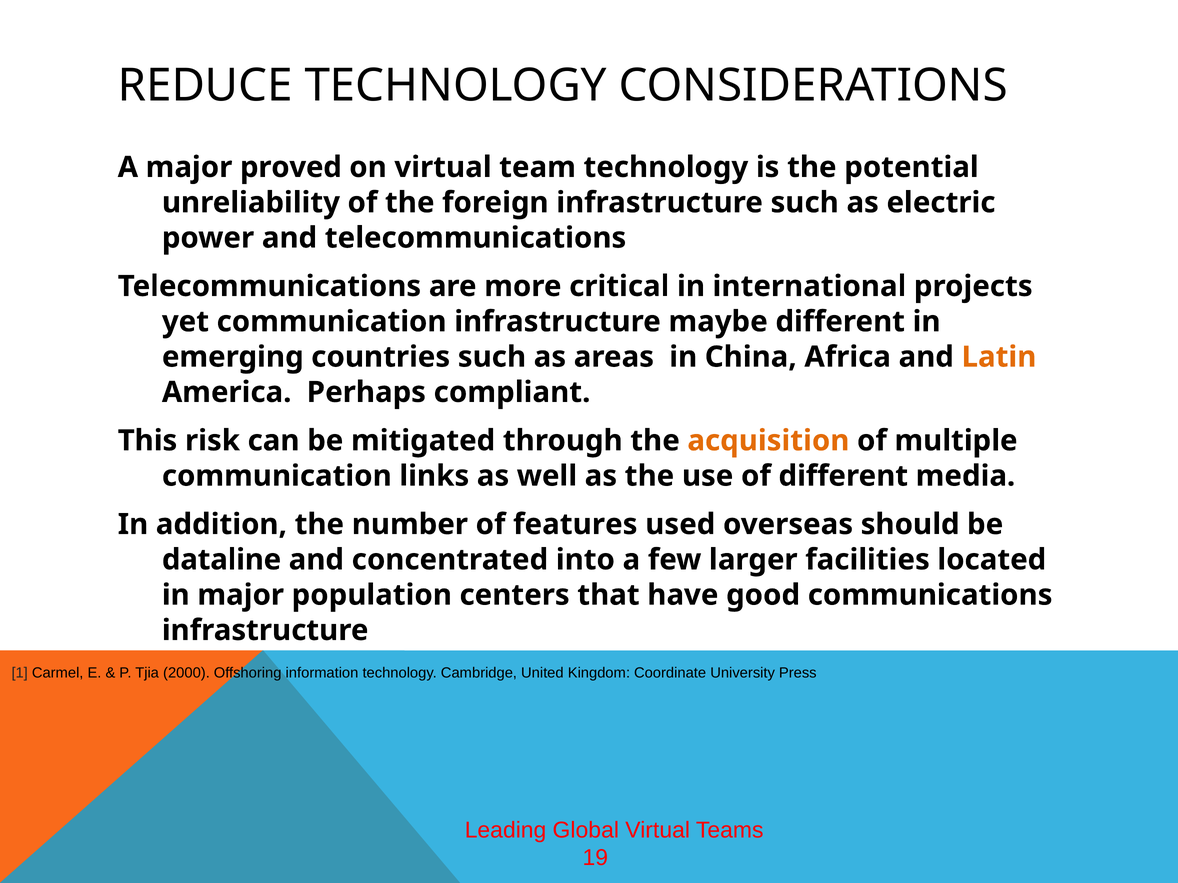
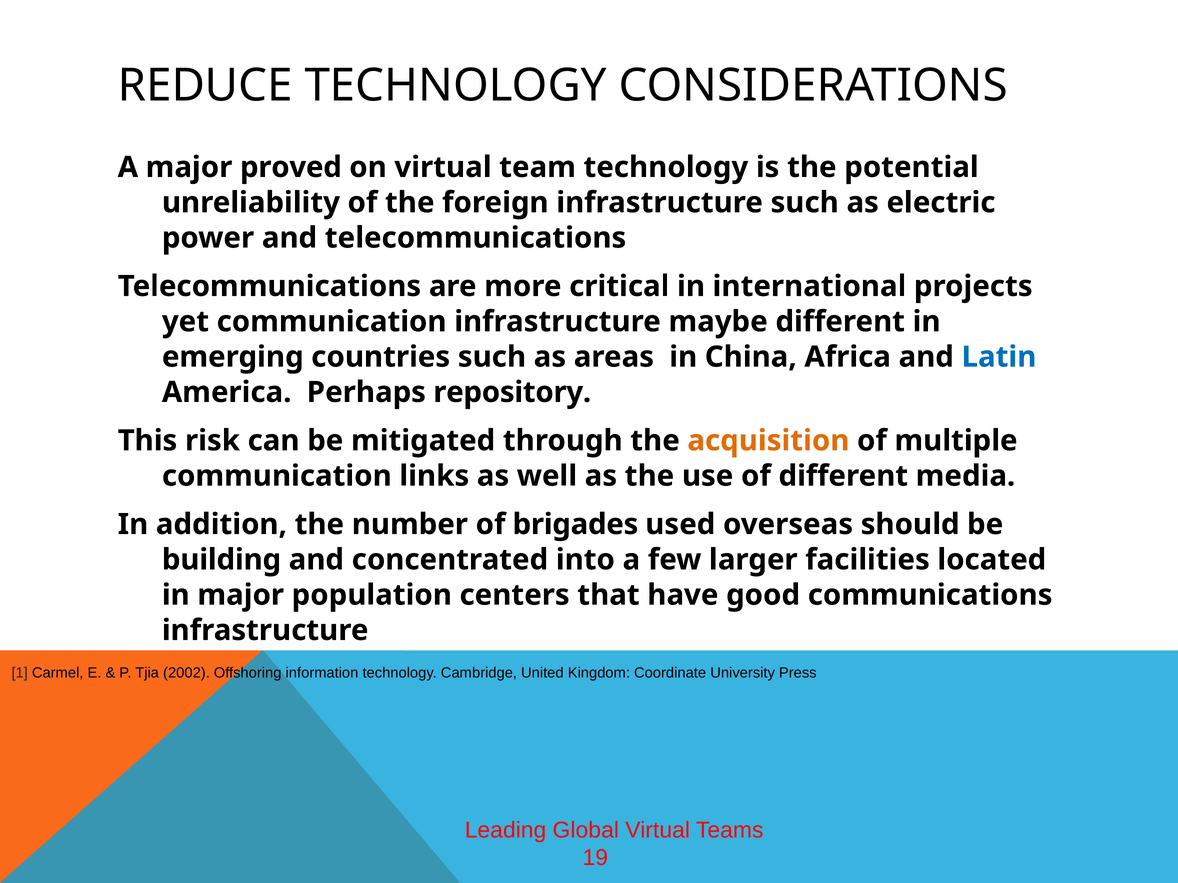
Latin colour: orange -> blue (999, 357)
compliant: compliant -> repository (512, 392)
features: features -> brigades (575, 525)
dataline: dataline -> building (222, 560)
2000: 2000 -> 2002 (186, 673)
